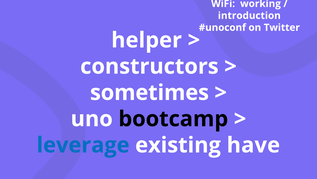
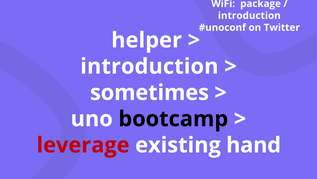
working: working -> package (261, 4)
constructors: constructors -> introduction (149, 66)
leverage colour: blue -> red (83, 145)
have: have -> hand (254, 145)
